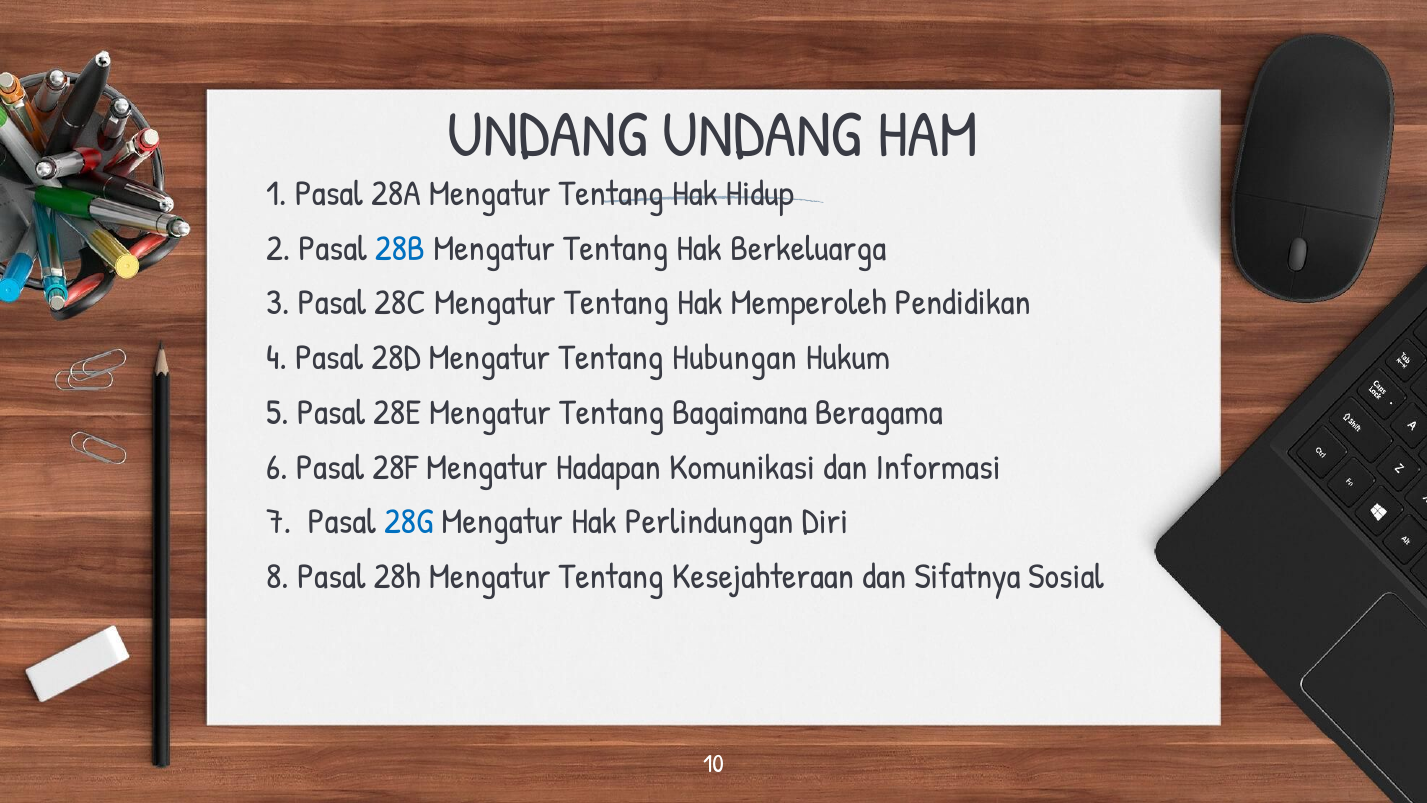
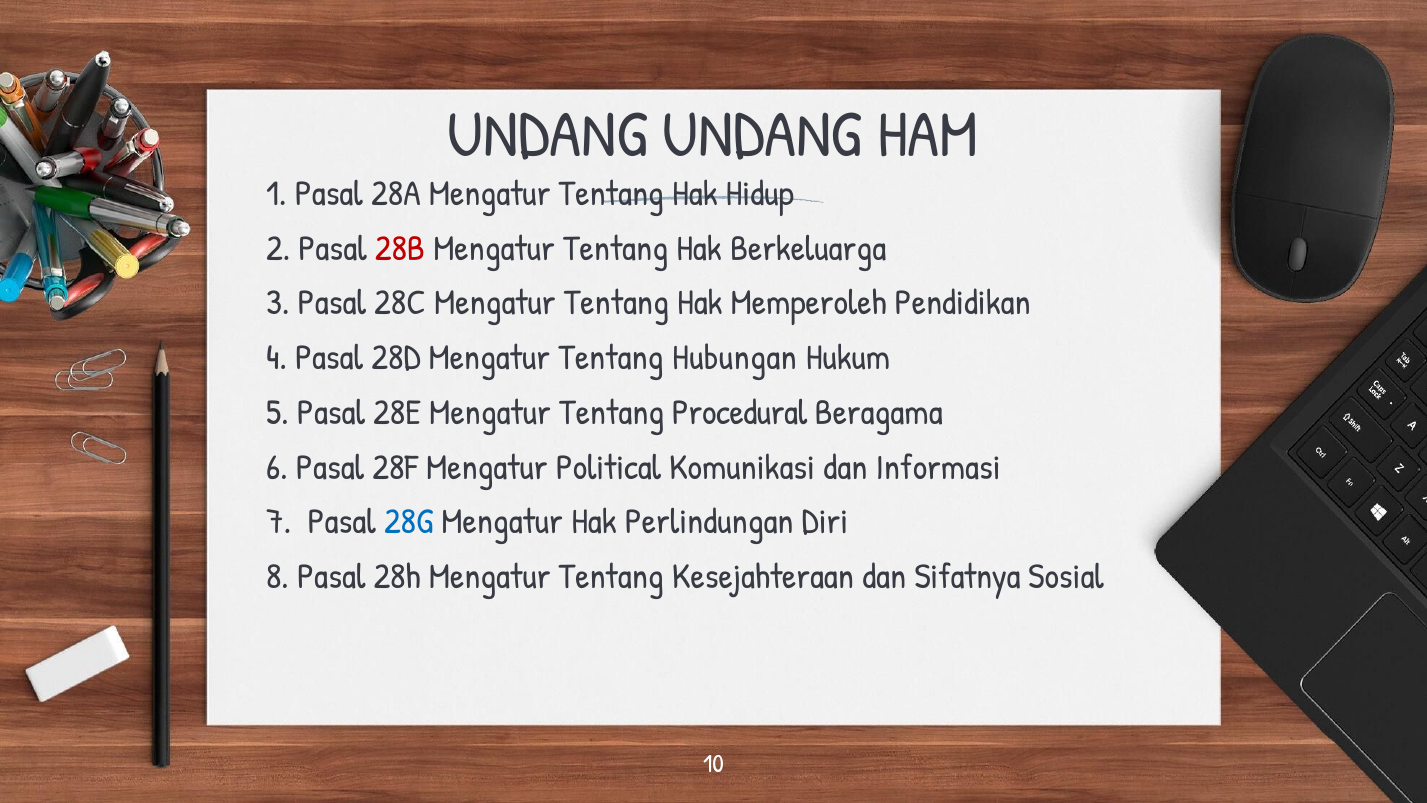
28B colour: blue -> red (400, 248)
Bagaimana: Bagaimana -> Procedural (740, 413)
Hadapan: Hadapan -> Political (609, 467)
